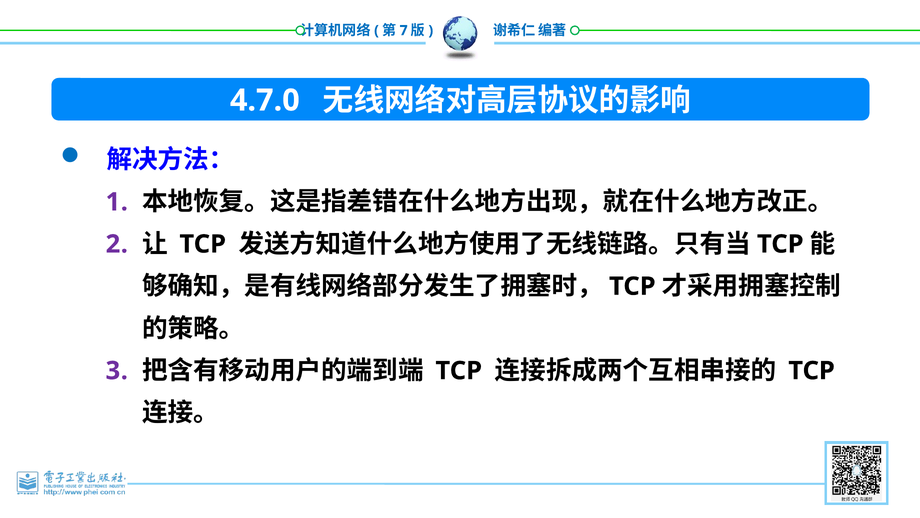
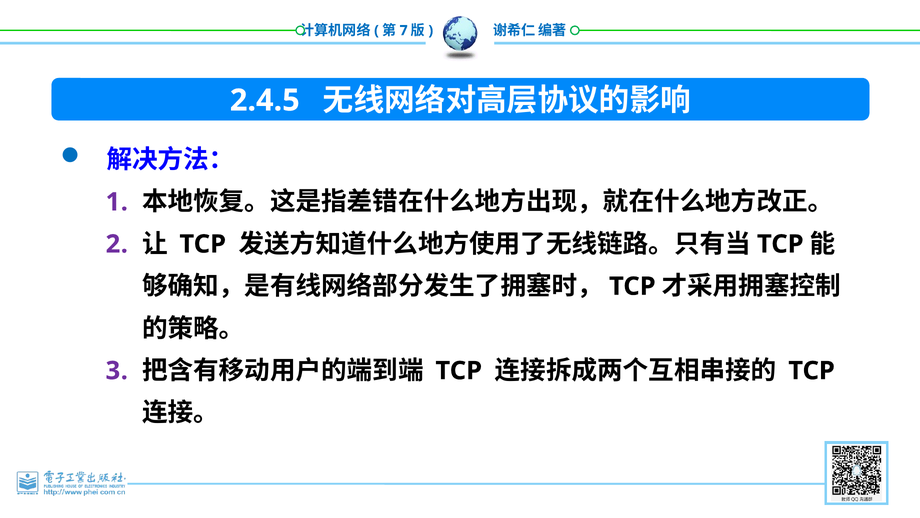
4.7.0: 4.7.0 -> 2.4.5 (265, 100)
